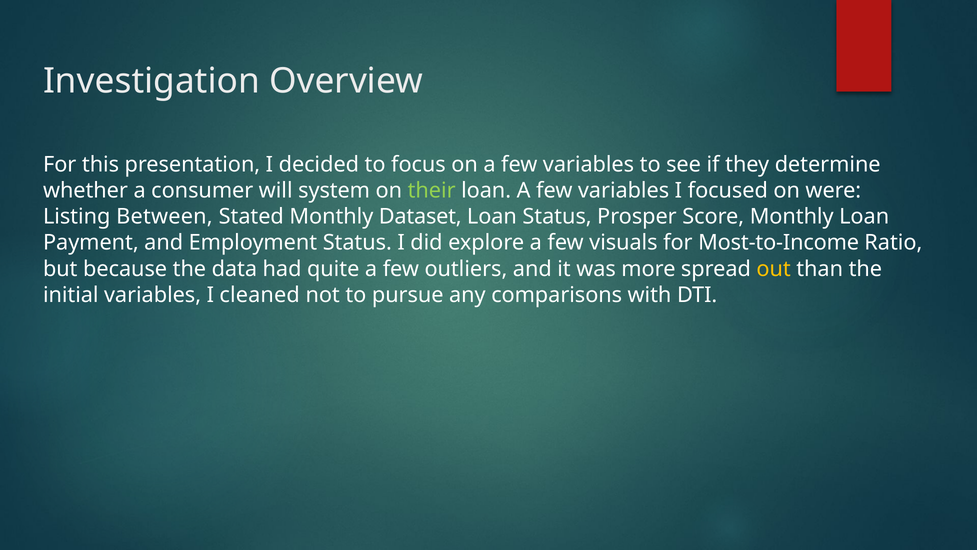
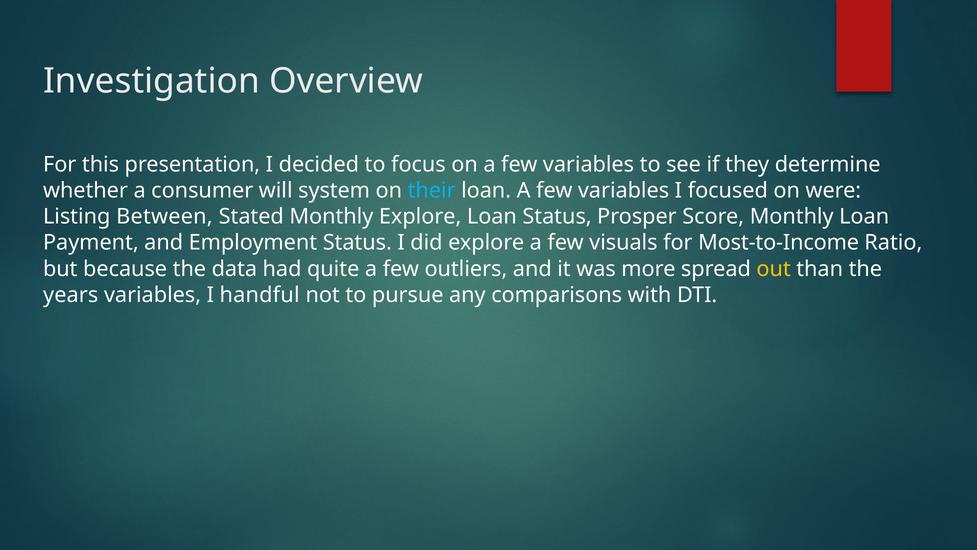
their colour: light green -> light blue (432, 191)
Monthly Dataset: Dataset -> Explore (420, 217)
initial: initial -> years (71, 295)
cleaned: cleaned -> handful (260, 295)
